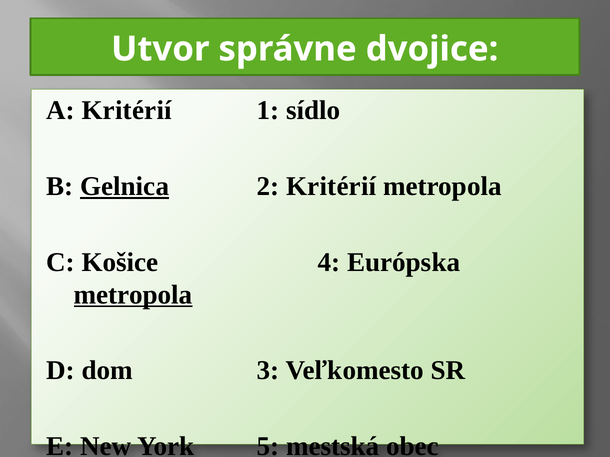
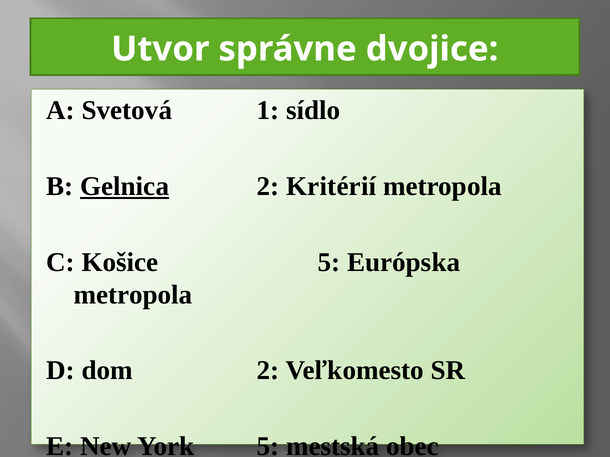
A Kritérií: Kritérií -> Svetová (127, 111)
Košice 4: 4 -> 5 (329, 262)
metropola underline: present -> none (133, 295)
dom 3: 3 -> 2 (268, 371)
